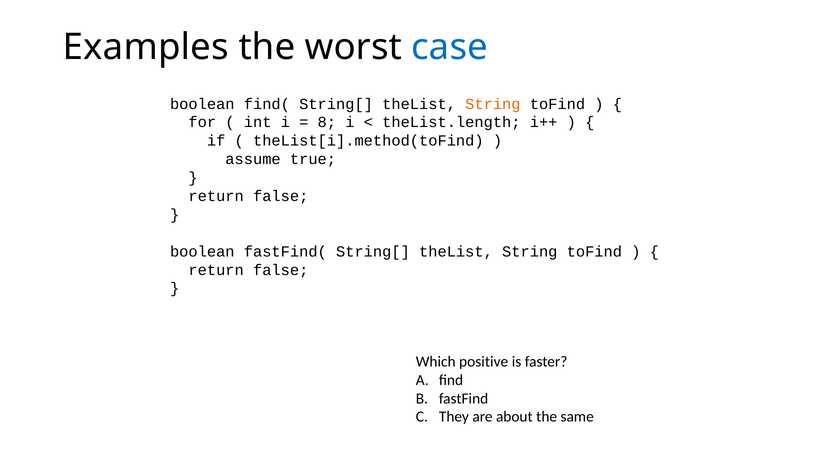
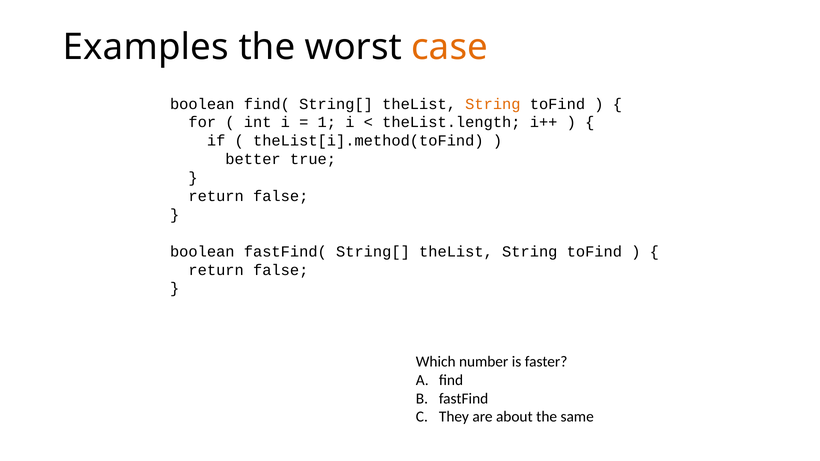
case colour: blue -> orange (450, 47)
8: 8 -> 1 (327, 122)
assume: assume -> better (253, 159)
positive: positive -> number (484, 362)
